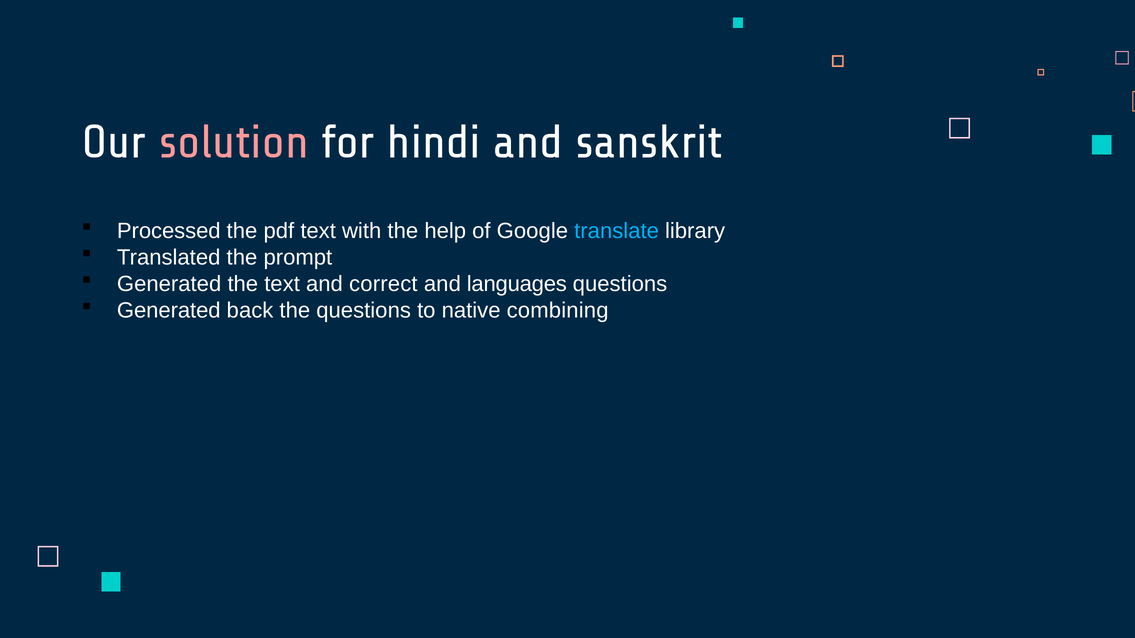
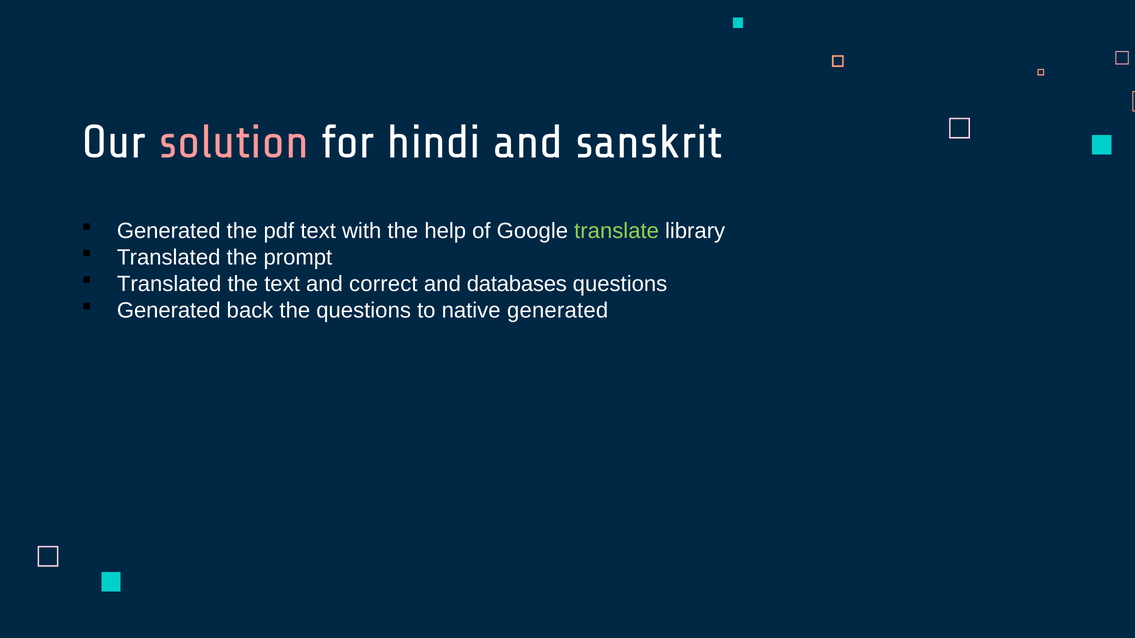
Processed: Processed -> Generated (169, 231)
translate colour: light blue -> light green (617, 231)
Generated: Generated -> Translated (169, 284)
languages: languages -> databases (517, 284)
native combining: combining -> generated (558, 311)
